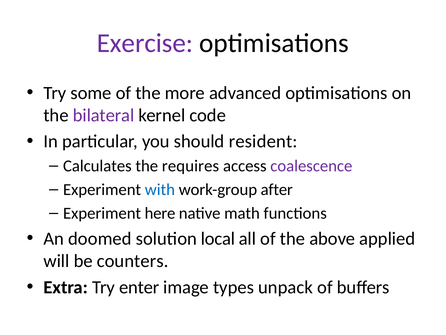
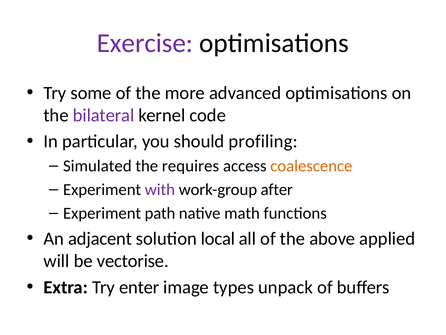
resident: resident -> profiling (263, 141)
Calculates: Calculates -> Simulated (97, 166)
coalescence colour: purple -> orange (311, 166)
with colour: blue -> purple (160, 189)
here: here -> path (160, 213)
doomed: doomed -> adjacent (100, 238)
counters: counters -> vectorise (133, 261)
